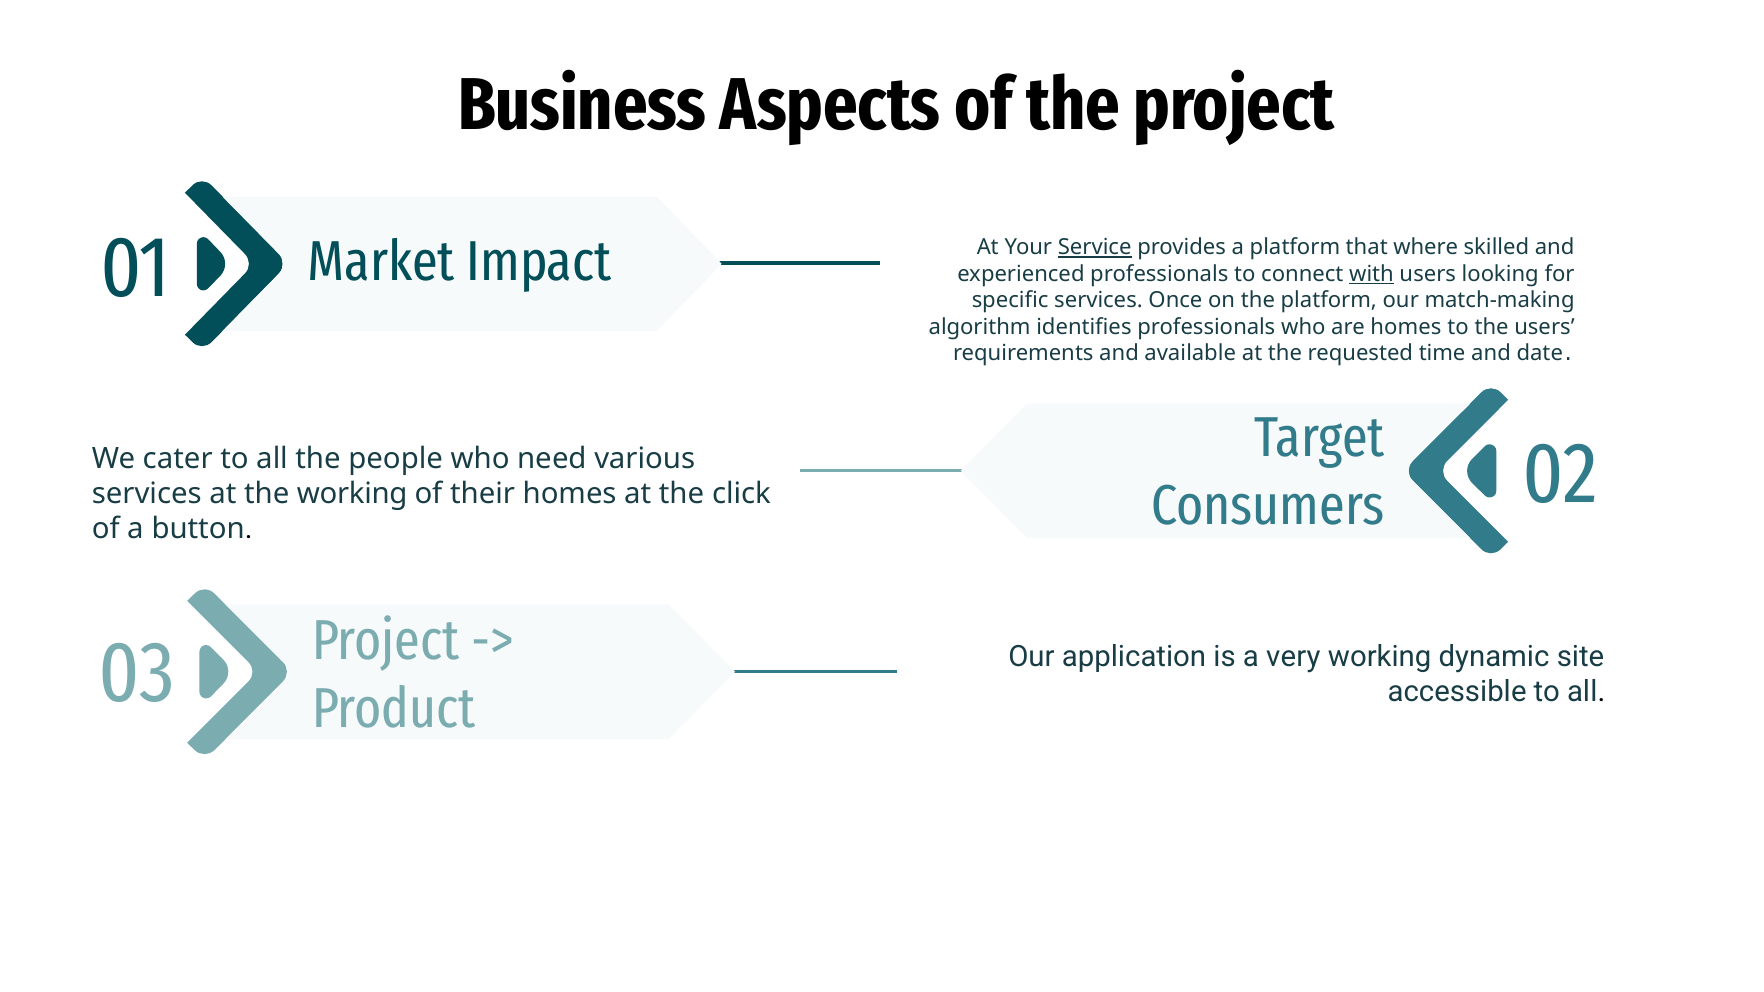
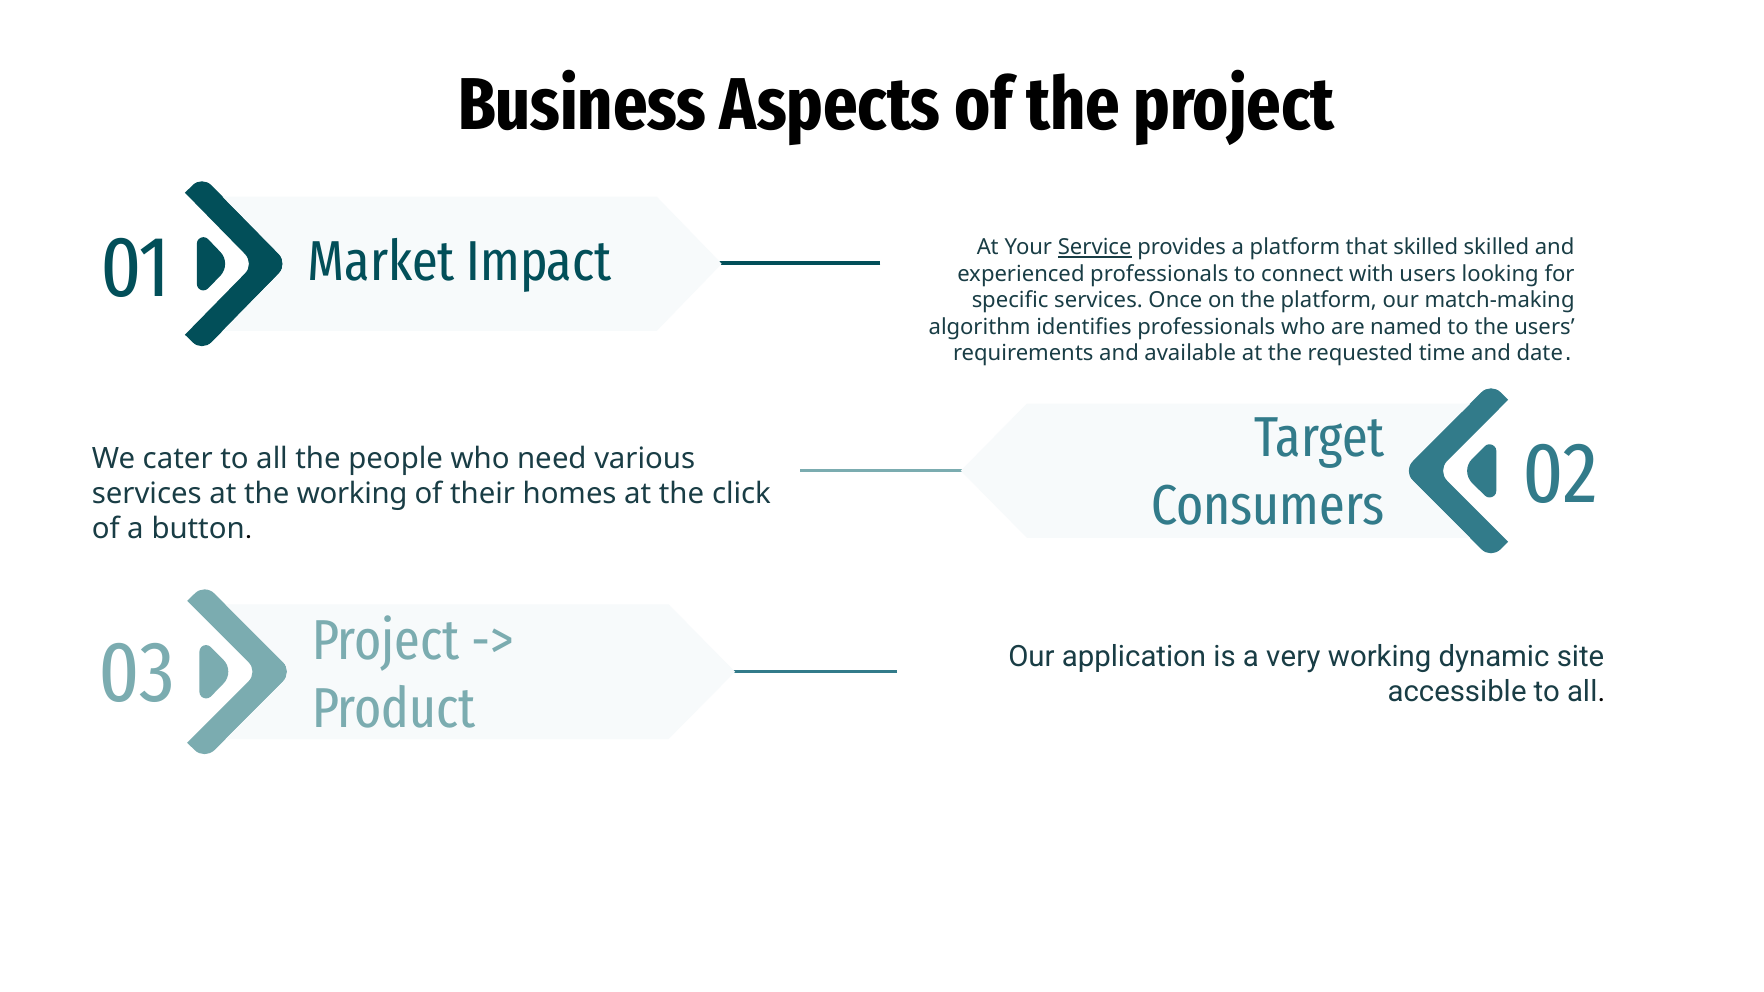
that where: where -> skilled (1426, 248)
with underline: present -> none (1372, 274)
are homes: homes -> named (1406, 327)
